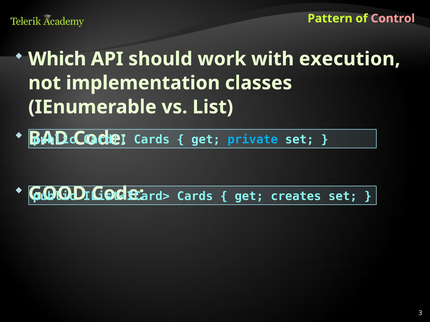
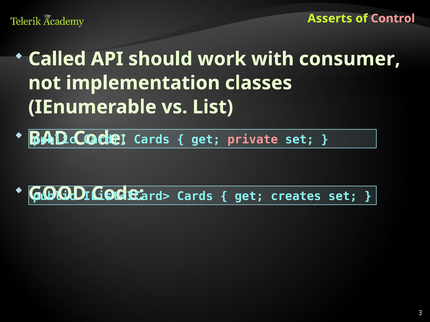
Pattern: Pattern -> Asserts (330, 18)
Which: Which -> Called (57, 59)
execution: execution -> consumer (350, 59)
private colour: light blue -> pink (253, 140)
